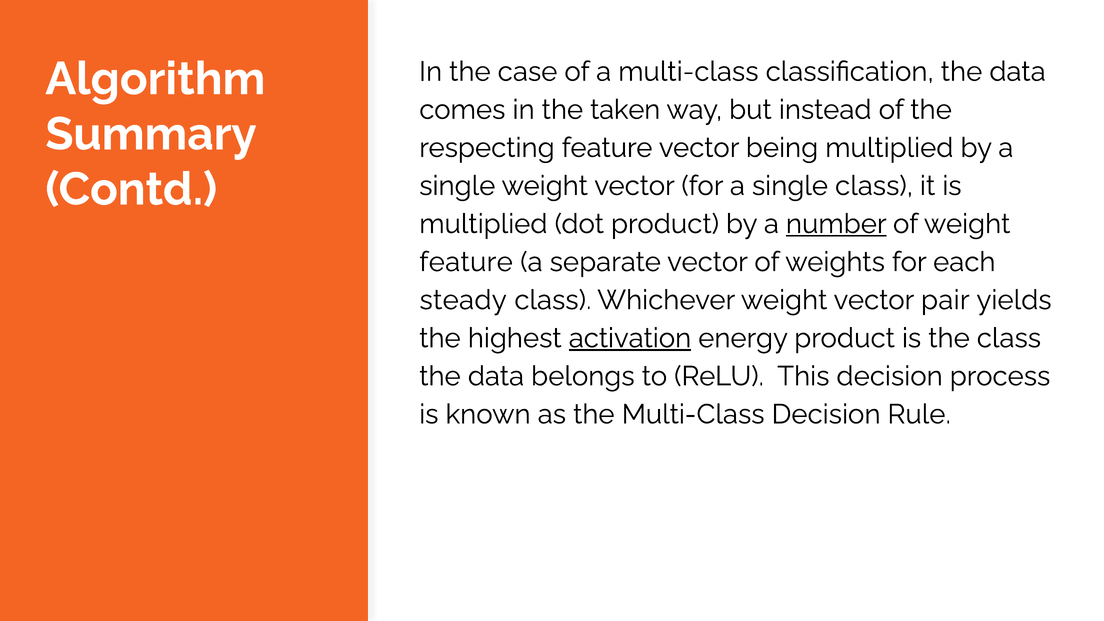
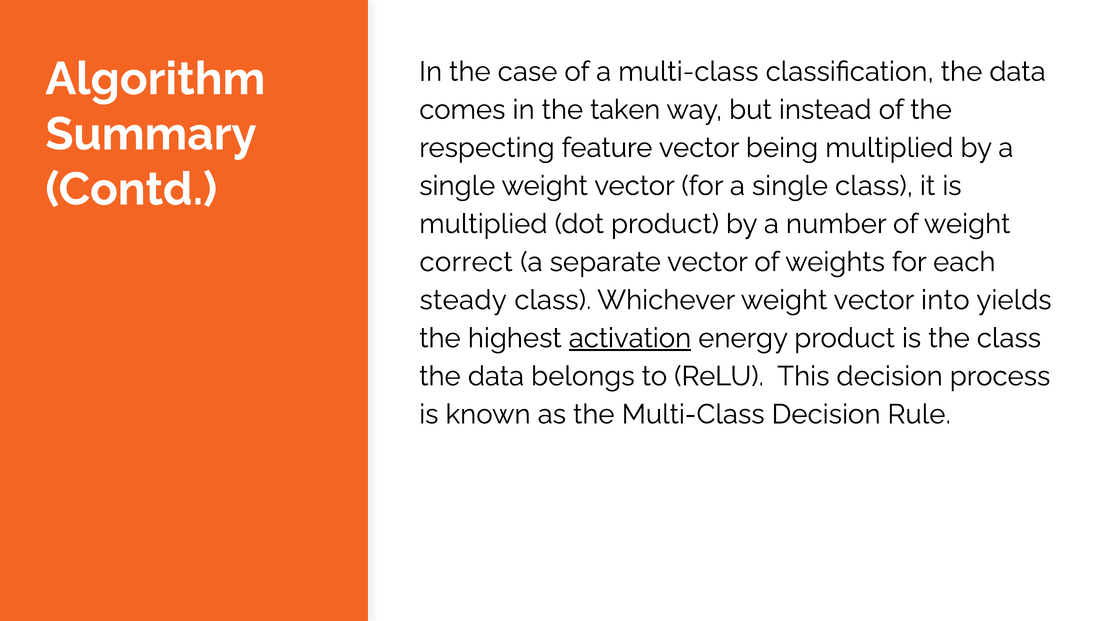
number underline: present -> none (836, 224)
feature: feature -> correct (466, 262)
pair: pair -> into (945, 300)
